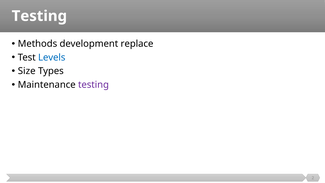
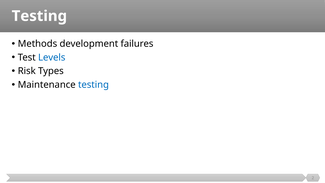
replace: replace -> failures (137, 44)
Size: Size -> Risk (27, 71)
testing colour: purple -> blue (93, 85)
